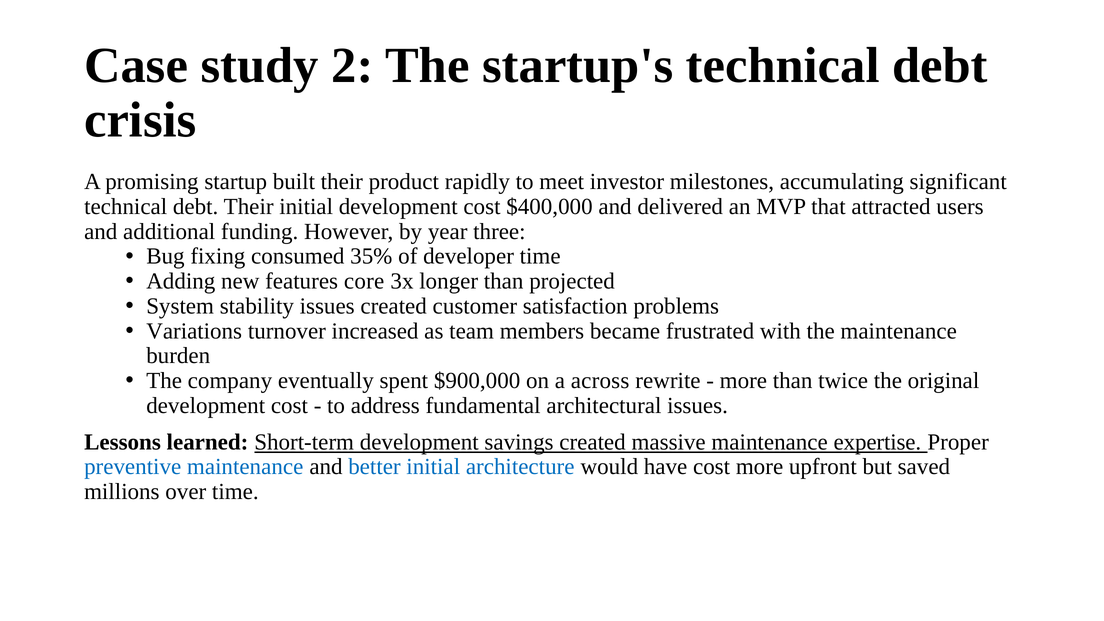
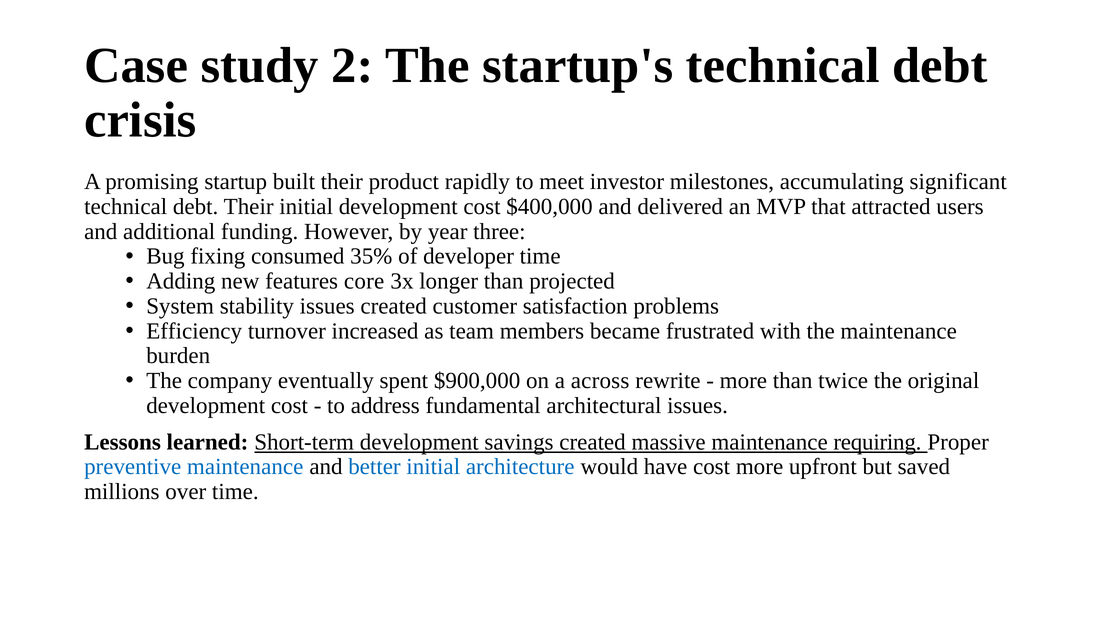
Variations: Variations -> Efficiency (194, 331)
expertise: expertise -> requiring (877, 442)
